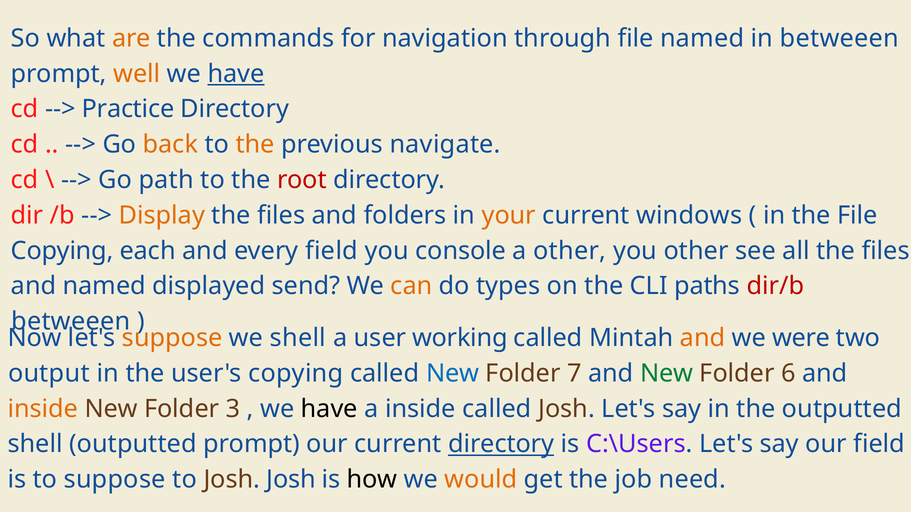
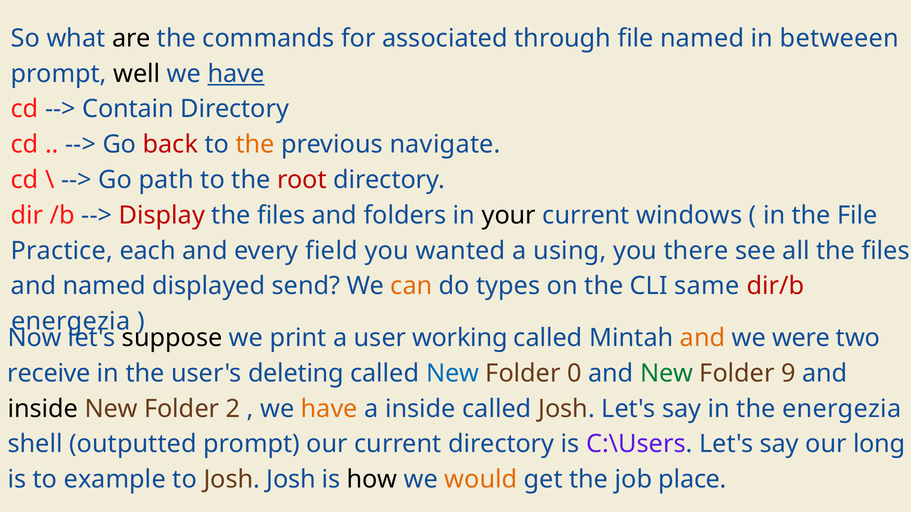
are colour: orange -> black (131, 38)
navigation: navigation -> associated (445, 38)
well colour: orange -> black (137, 74)
Practice: Practice -> Contain (128, 109)
back colour: orange -> red (170, 145)
Display colour: orange -> red (162, 215)
your colour: orange -> black (509, 215)
Copying: Copying -> Practice (62, 251)
console: console -> wanted (461, 251)
a other: other -> using (570, 251)
you other: other -> there (696, 251)
paths: paths -> same (707, 286)
betweeen: betweeen -> energezia (71, 322)
suppose colour: orange -> black (172, 338)
we shell: shell -> print (298, 338)
output: output -> receive (49, 374)
user's copying: copying -> deleting (296, 374)
7: 7 -> 0 (574, 374)
6: 6 -> 9 (788, 374)
inside colour: orange -> black (43, 409)
3: 3 -> 2 (233, 409)
have colour: black -> orange (329, 409)
the outputted: outputted -> energezia (842, 409)
directory underline: present -> none (501, 445)
our field: field -> long (879, 445)
to suppose: suppose -> example (115, 480)
need: need -> place (693, 480)
